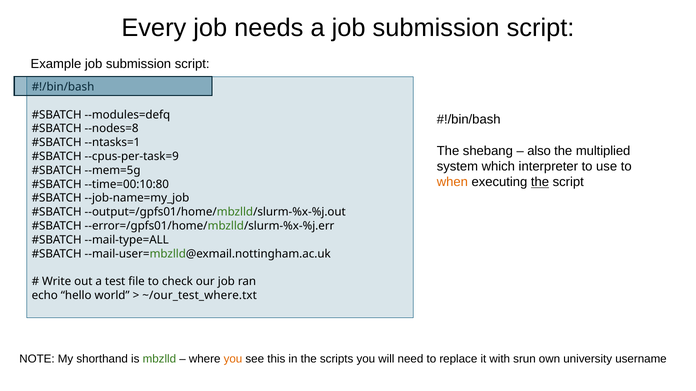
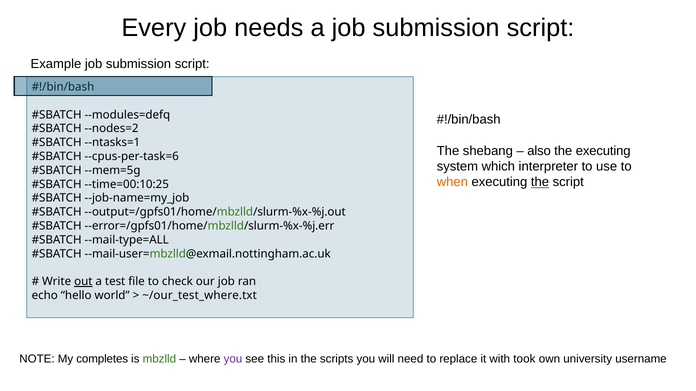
--nodes=8: --nodes=8 -> --nodes=2 (112, 129)
the multiplied: multiplied -> executing (603, 151)
--cpus-per-task=9: --cpus-per-task=9 -> --cpus-per-task=6 (132, 157)
--time=00:10:80: --time=00:10:80 -> --time=00:10:25 (127, 184)
out underline: none -> present (83, 282)
shorthand: shorthand -> completes (102, 359)
you colour: orange -> purple (233, 359)
srun: srun -> took (524, 359)
